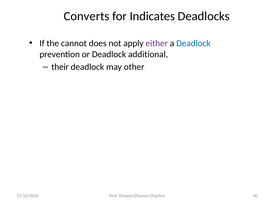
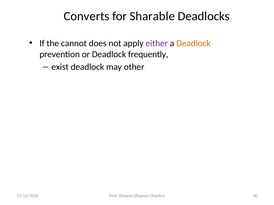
Indicates: Indicates -> Sharable (152, 16)
Deadlock colour: blue -> orange (193, 43)
additional: additional -> frequently (148, 54)
their: their -> exist (60, 67)
